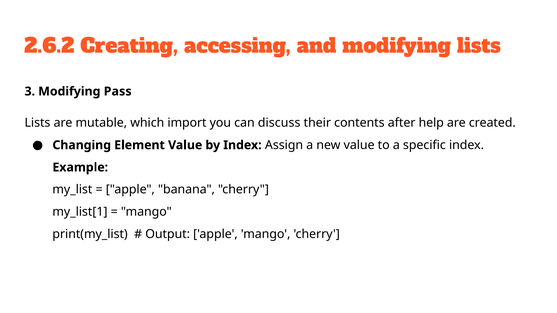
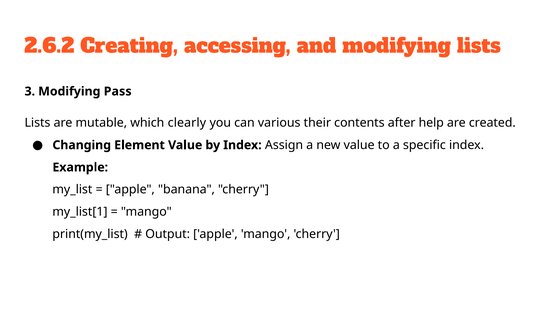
import: import -> clearly (187, 123)
discuss: discuss -> various (279, 123)
